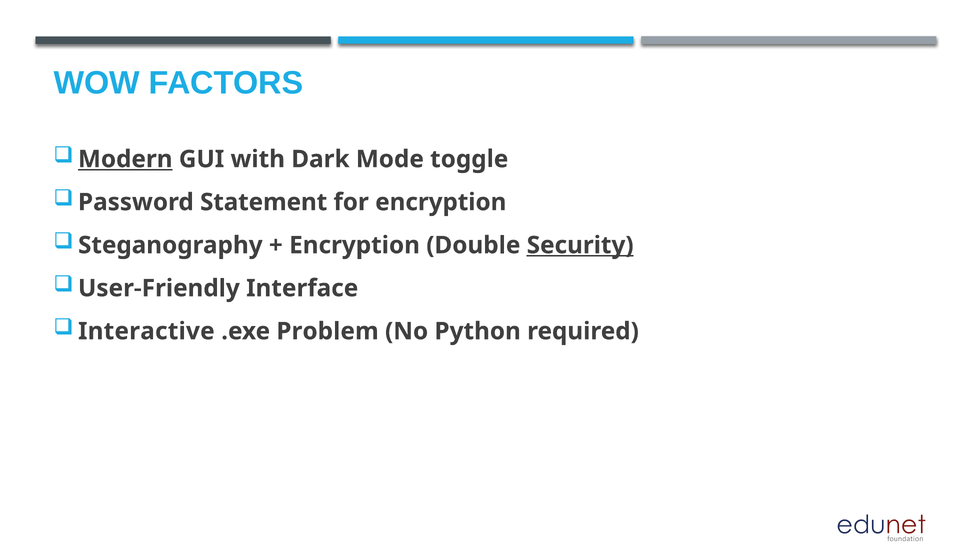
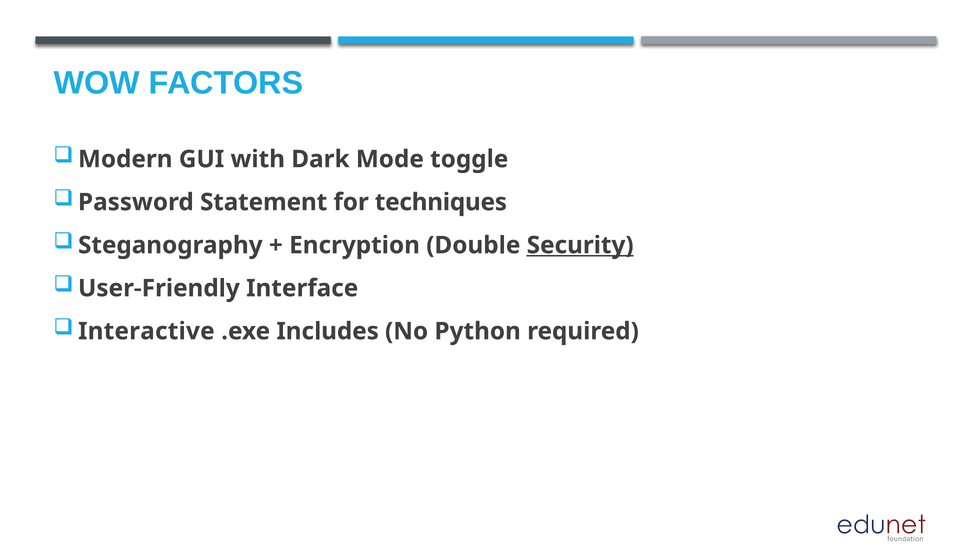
Modern underline: present -> none (125, 159)
for encryption: encryption -> techniques (441, 202)
Problem: Problem -> Includes (328, 331)
